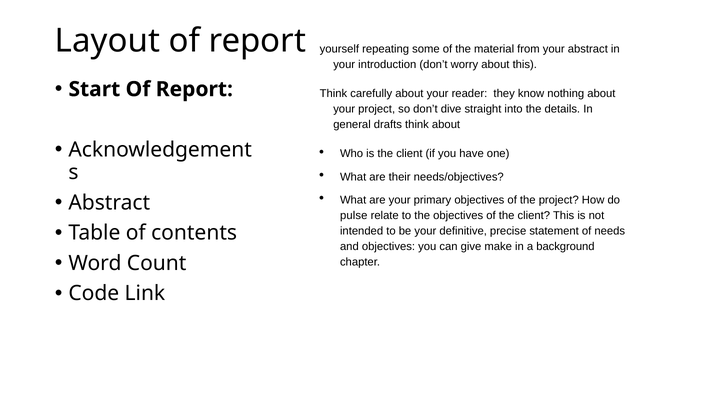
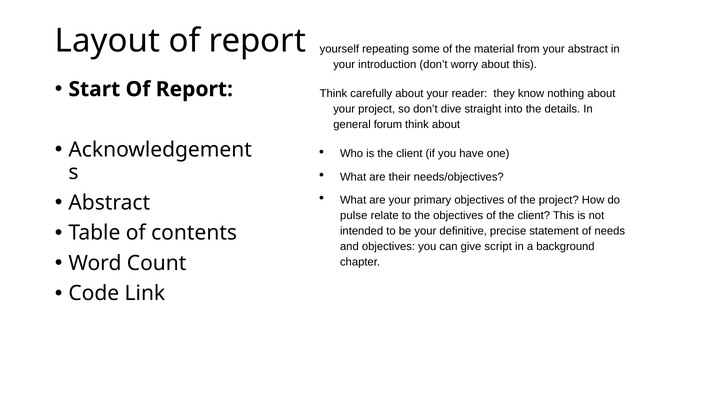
drafts: drafts -> forum (388, 125)
make: make -> script (498, 246)
